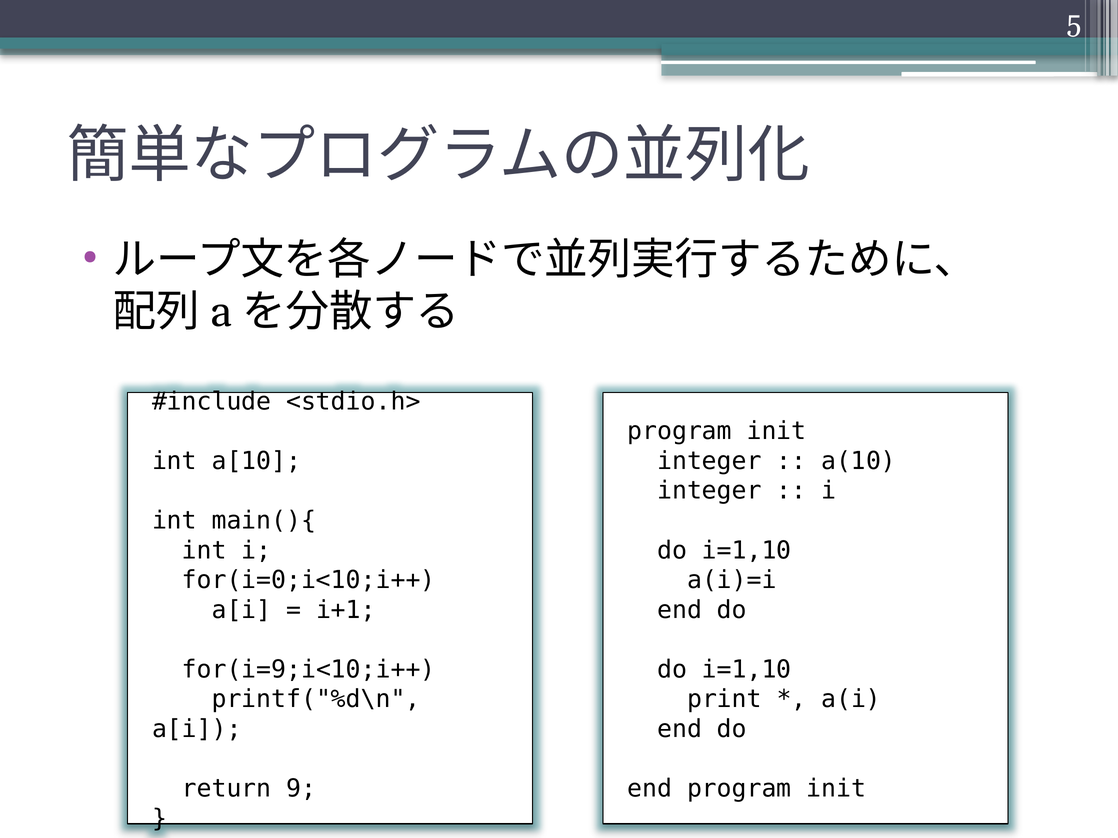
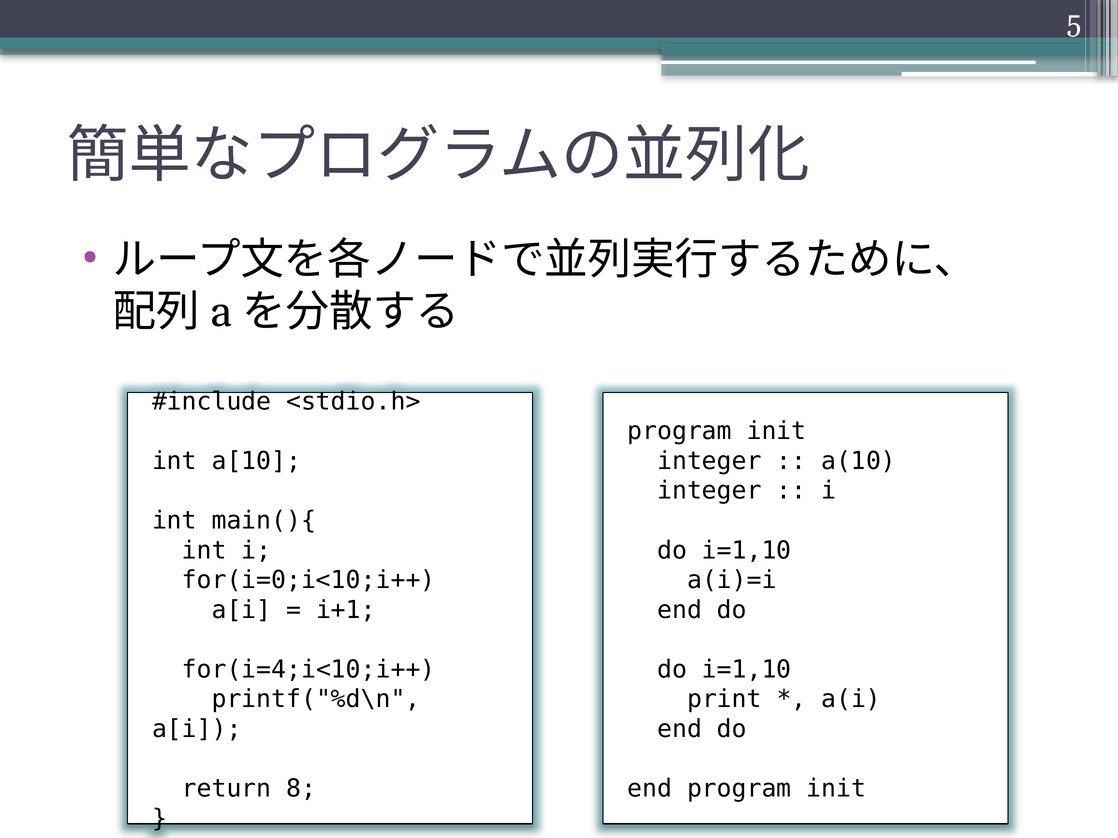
for(i=9;i<10;i++: for(i=9;i<10;i++ -> for(i=4;i<10;i++ (309, 670)
9: 9 -> 8 (301, 789)
